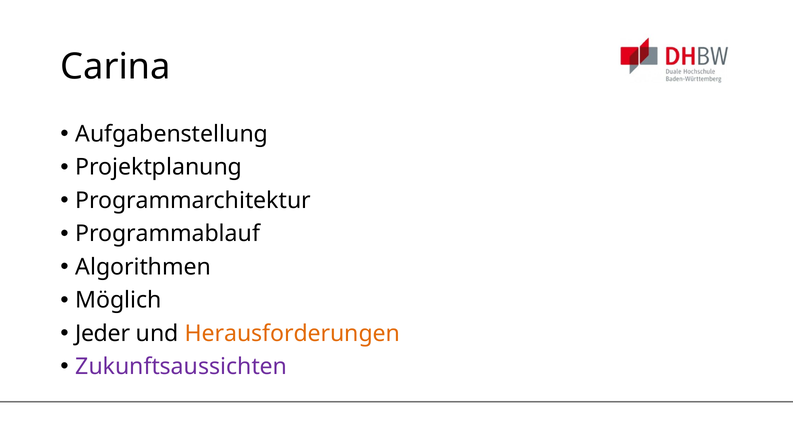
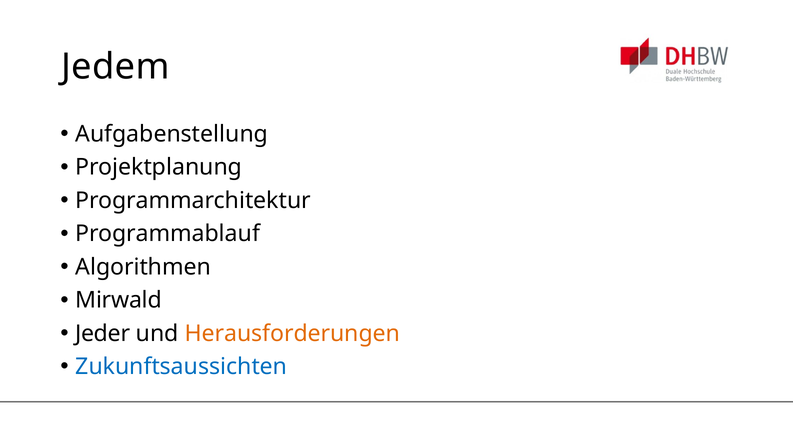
Carina: Carina -> Jedem (115, 67)
Möglich: Möglich -> Mirwald (119, 300)
Zukunftsaussichten colour: purple -> blue (181, 367)
